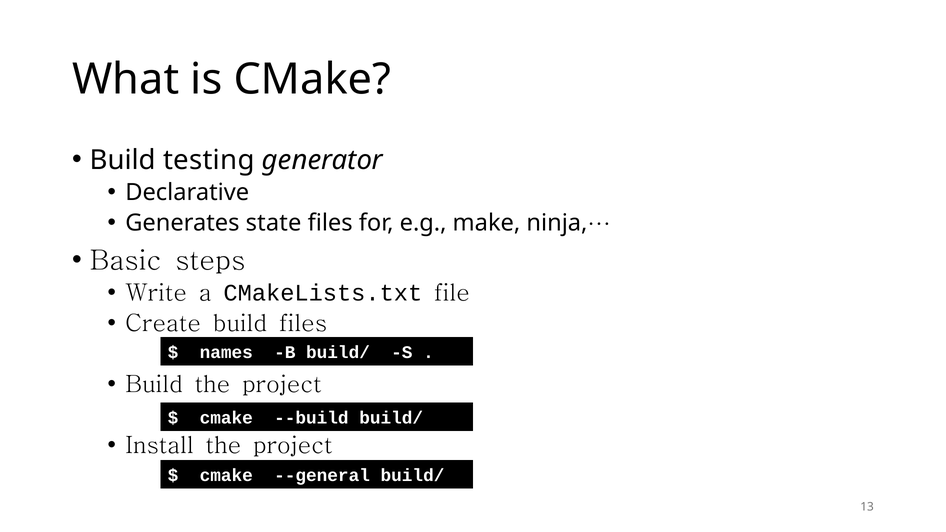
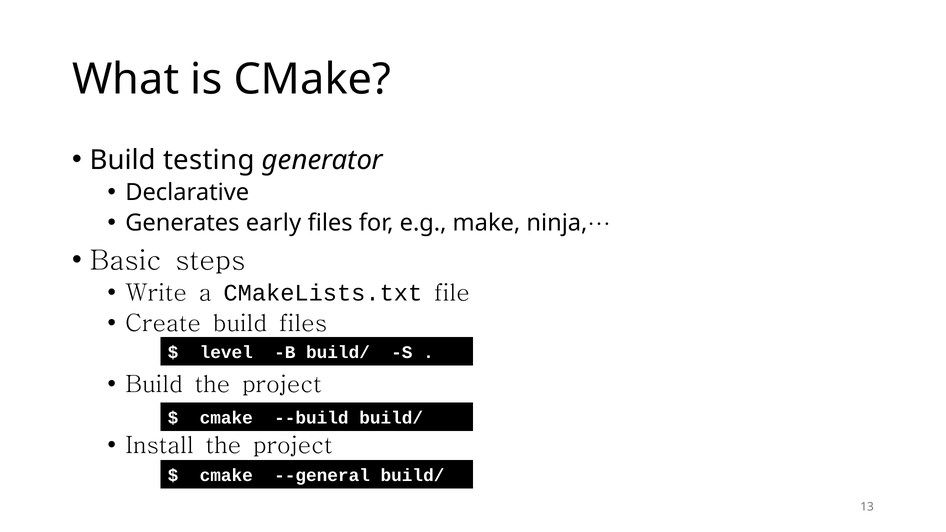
state: state -> early (274, 223)
names: names -> level (226, 353)
